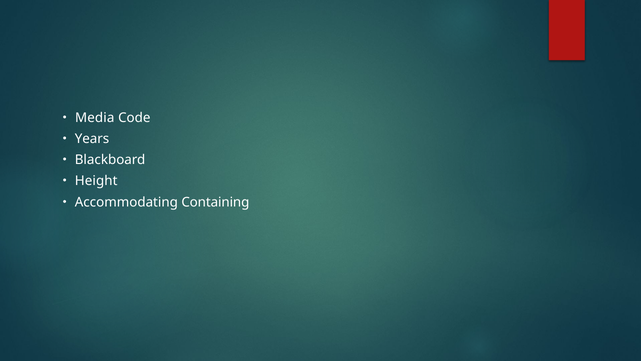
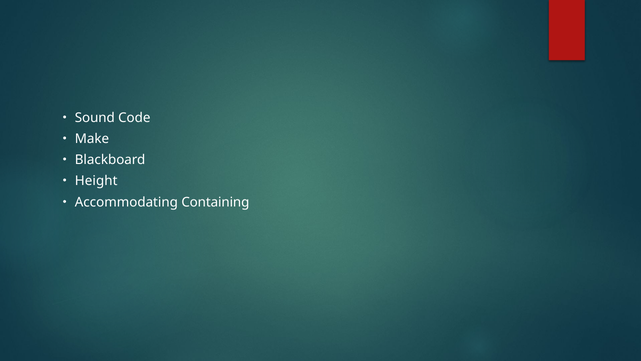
Media: Media -> Sound (95, 117)
Years: Years -> Make (92, 139)
